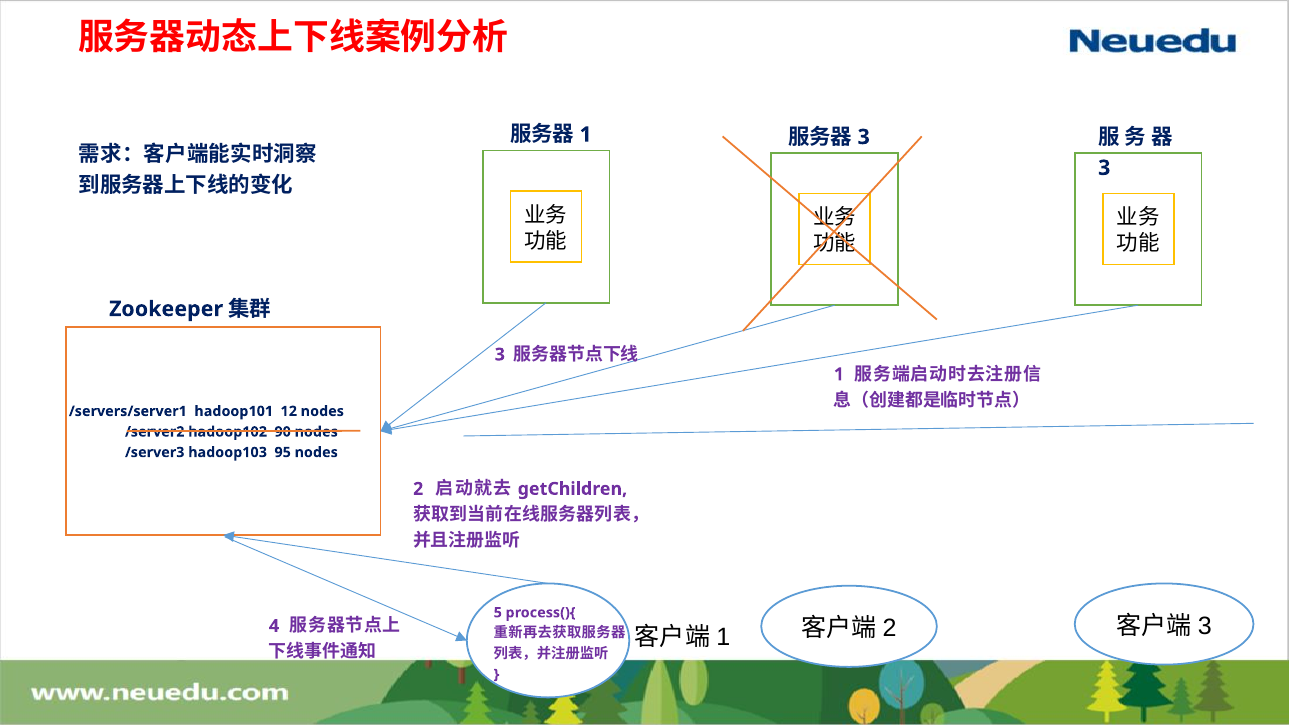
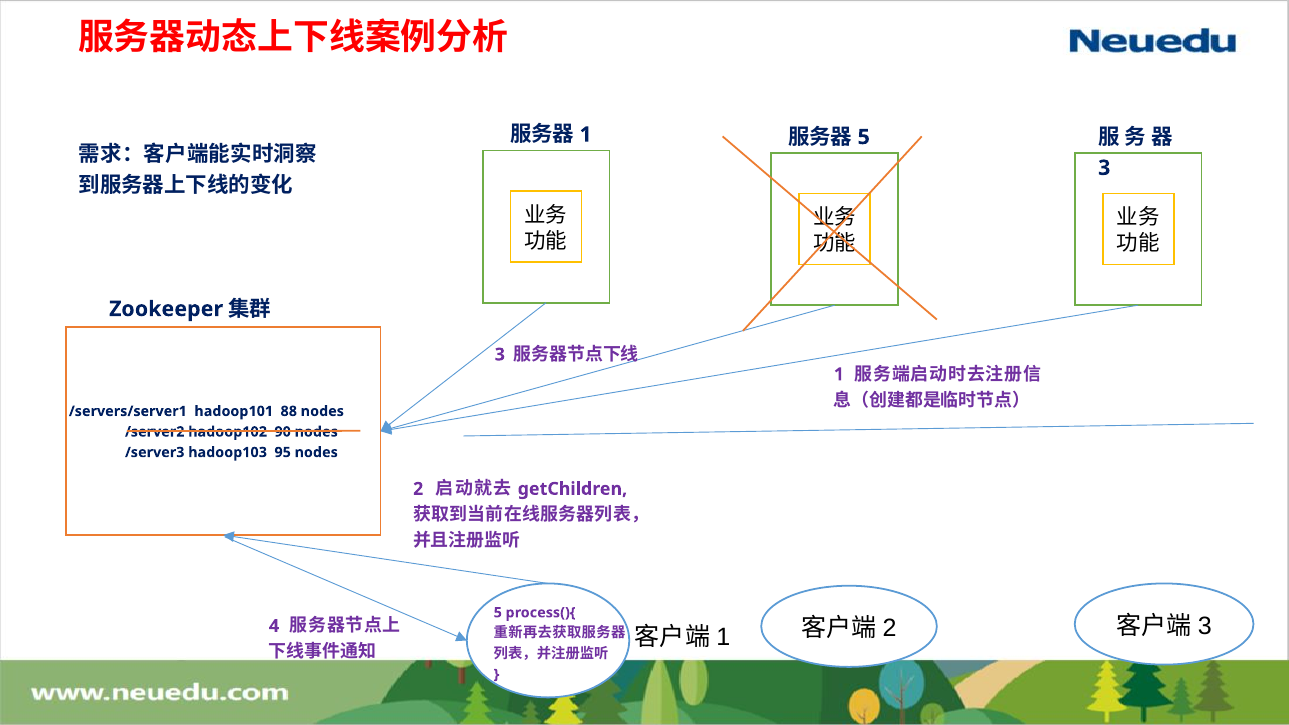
3: 3 -> 5 (864, 137)
12: 12 -> 88 (289, 411)
